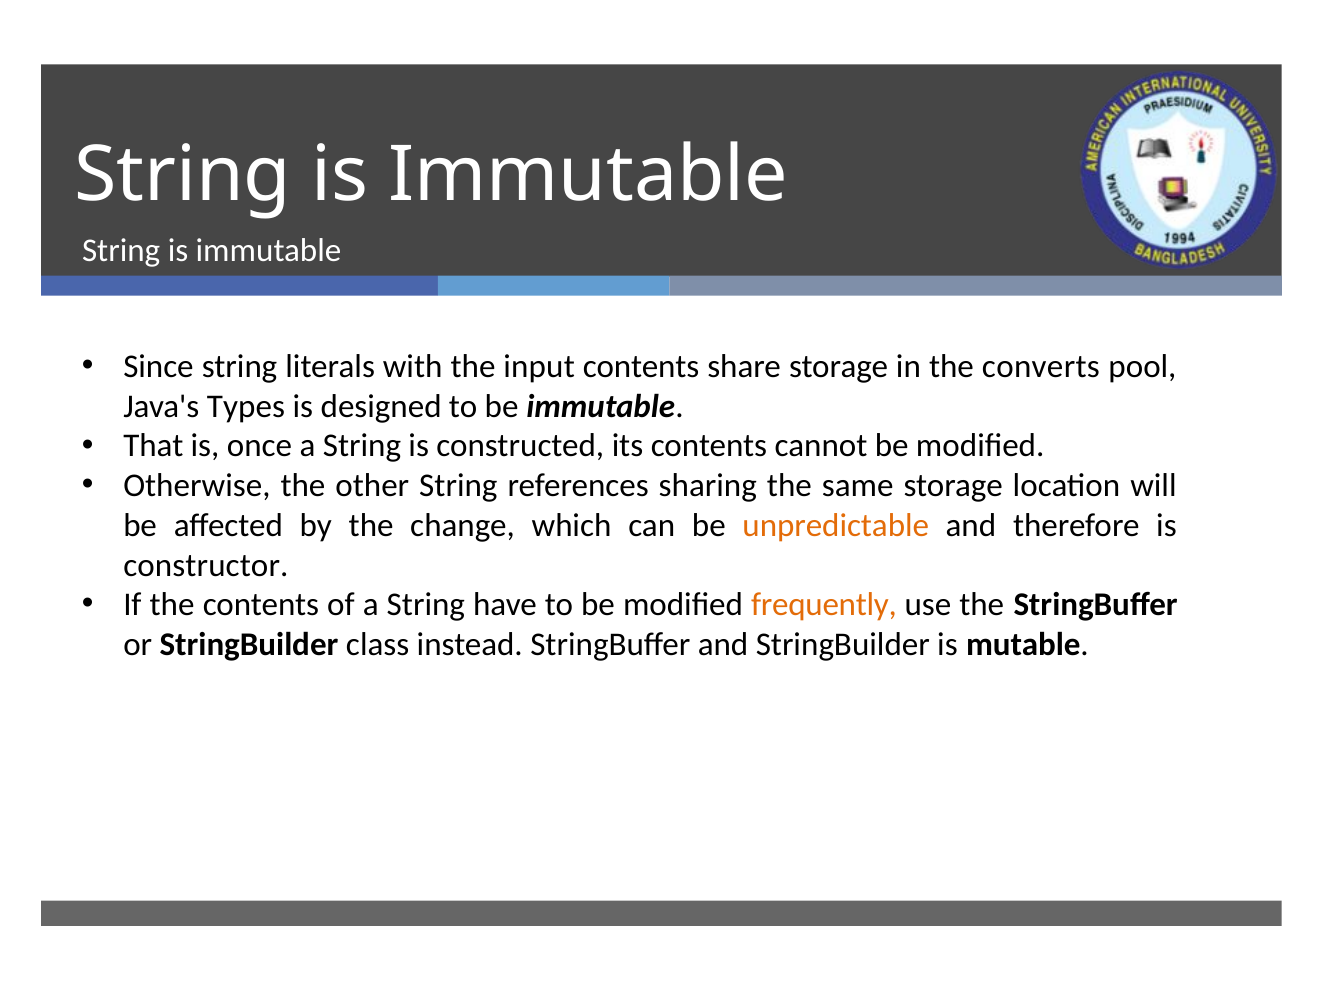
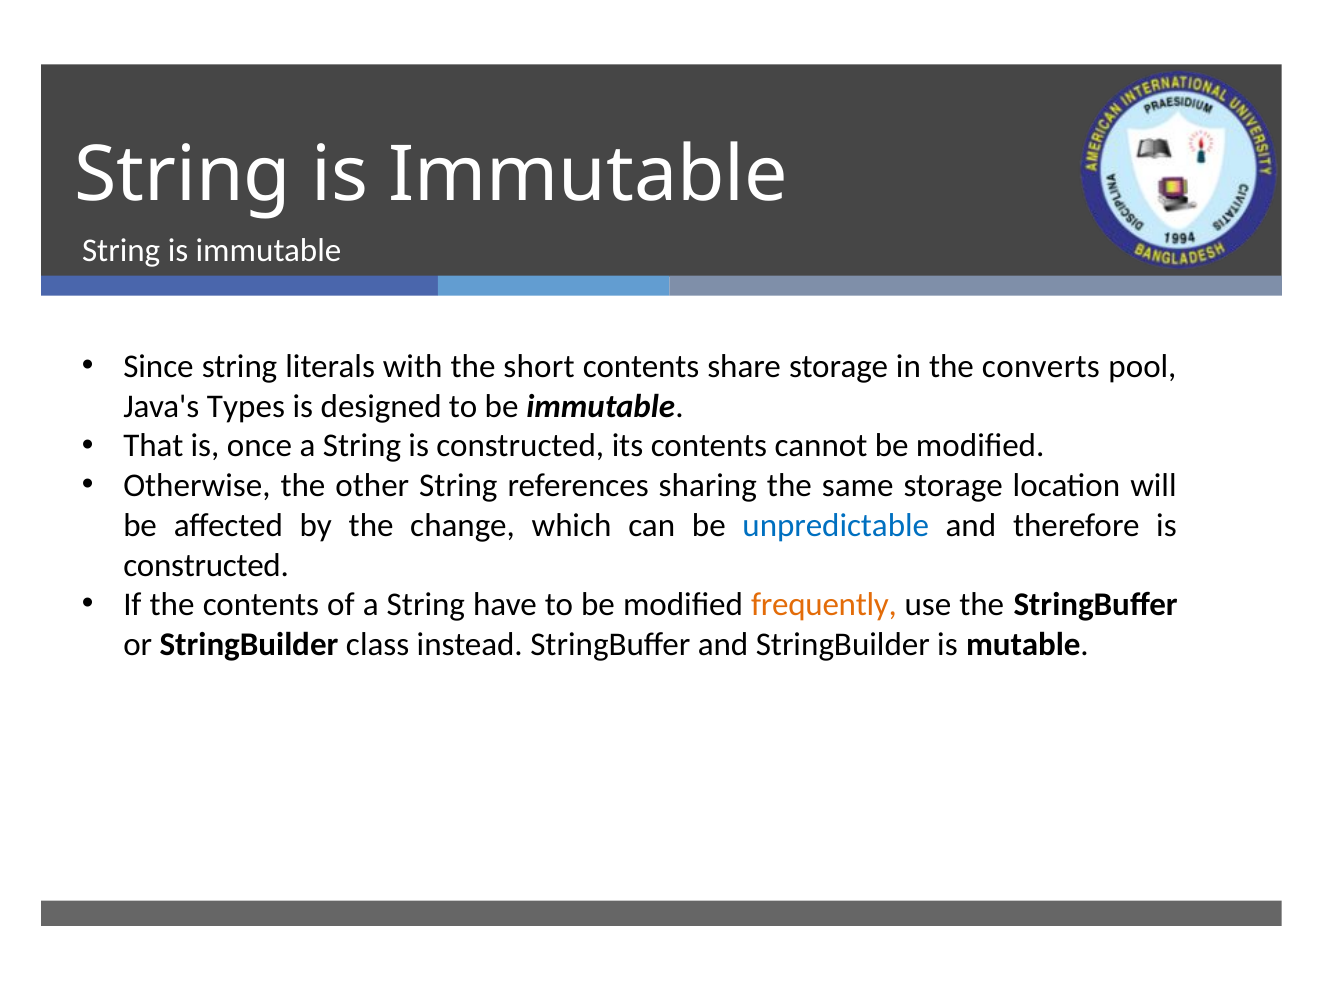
input: input -> short (539, 367)
unpredictable colour: orange -> blue (836, 526)
constructor: constructor -> constructed (206, 565)
